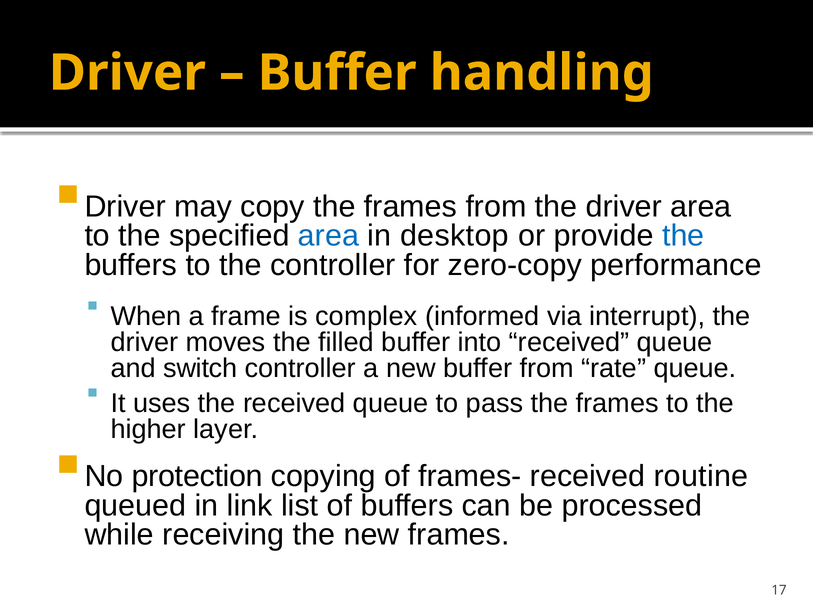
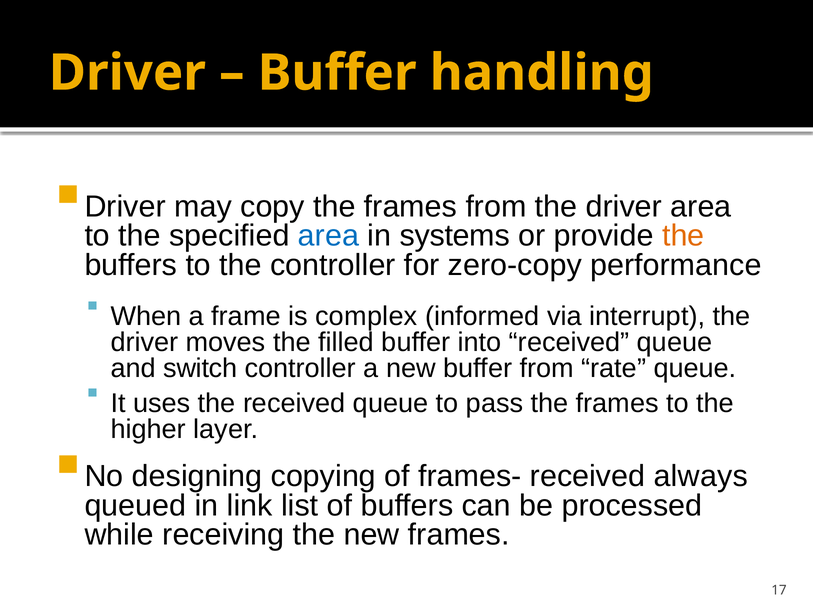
desktop: desktop -> systems (455, 236)
the colour: blue -> orange (683, 236)
protection: protection -> designing (197, 477)
routine: routine -> always (701, 477)
